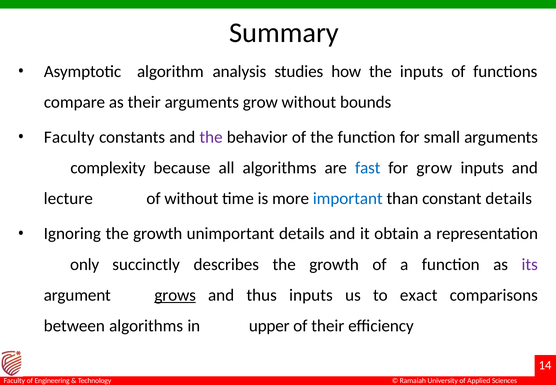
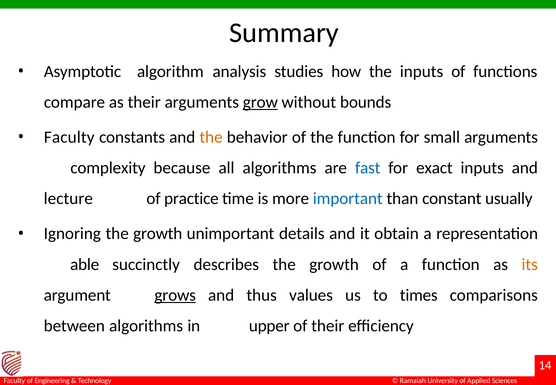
grow underline: none -> present (260, 102)
the colour: purple -> orange (211, 137)
for grow: grow -> exact (434, 168)
of without: without -> practice (191, 199)
constant details: details -> usually (509, 199)
only: only -> able (85, 264)
its colour: purple -> orange (530, 264)
thus inputs: inputs -> values (311, 295)
exact: exact -> times (419, 295)
